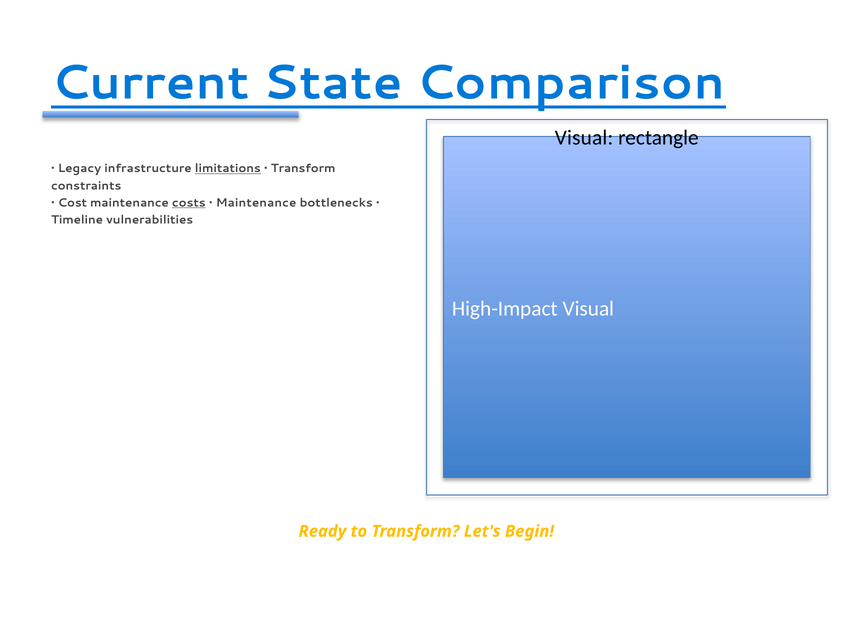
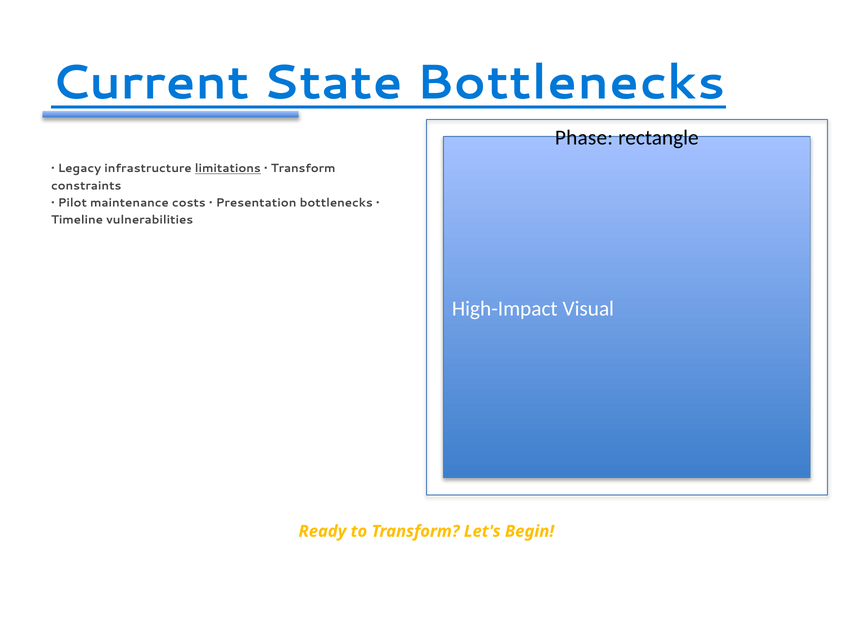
Comparison: Comparison -> Bottlenecks (571, 82)
Visual: Visual -> Phase (584, 138)
Cost: Cost -> Pilot (72, 203)
costs underline: present -> none (189, 203)
Maintenance: Maintenance -> Presentation (256, 203)
